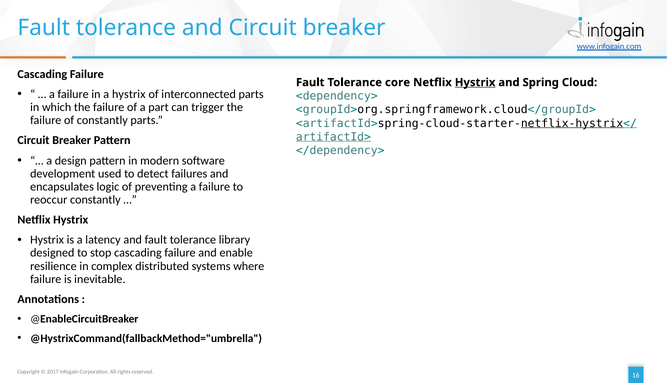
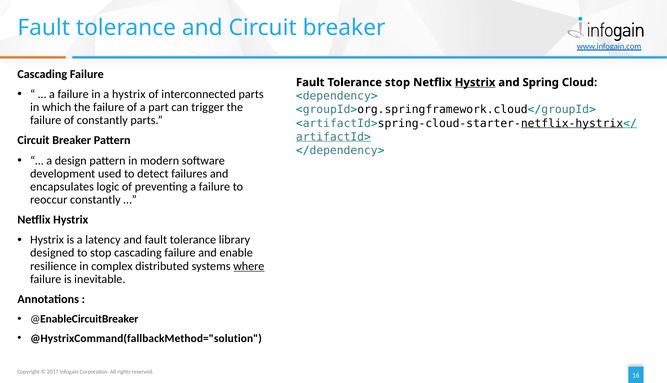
Tolerance core: core -> stop (398, 82)
where underline: none -> present (249, 266)
@HystrixCommand(fallbackMethod="umbrella: @HystrixCommand(fallbackMethod="umbrella -> @HystrixCommand(fallbackMethod="solution (146, 339)
